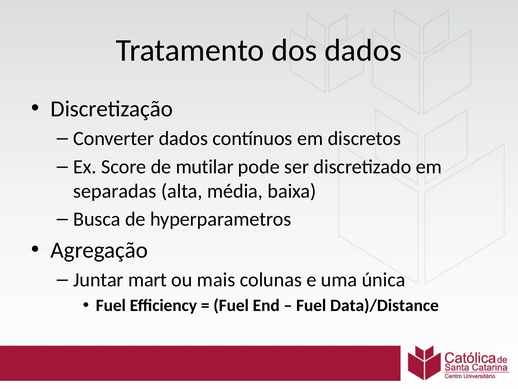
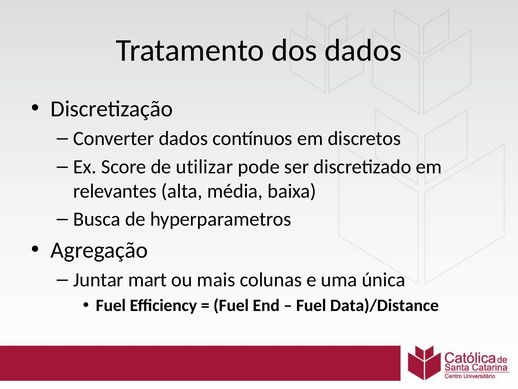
mutilar: mutilar -> utilizar (205, 167)
separadas: separadas -> relevantes (115, 191)
